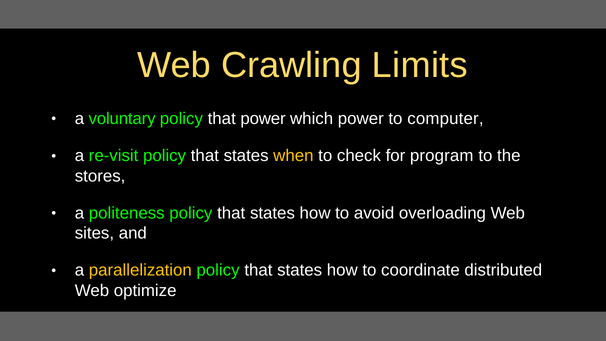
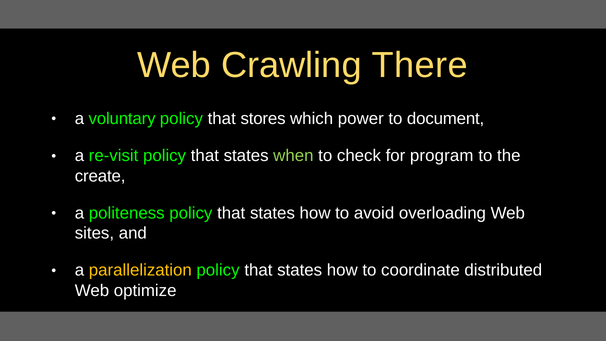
Limits: Limits -> There (420, 65)
that power: power -> stores (263, 119)
computer: computer -> document (446, 119)
when colour: yellow -> light green (293, 156)
stores: stores -> create (100, 176)
